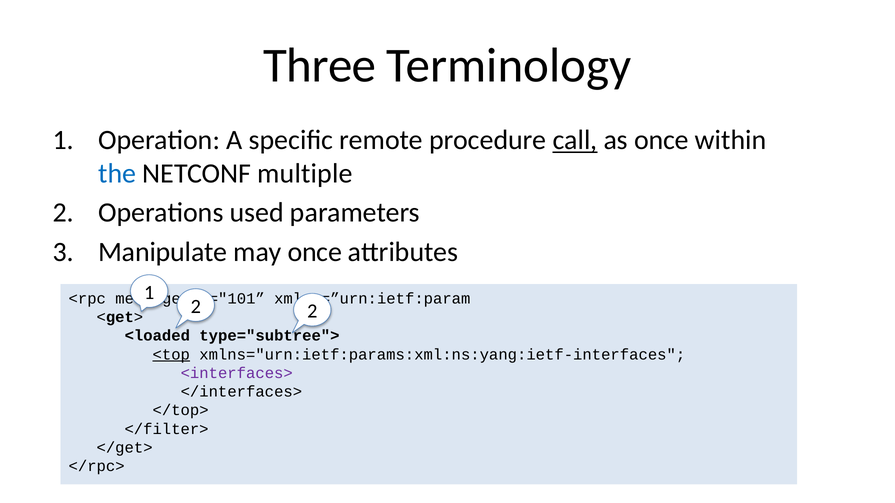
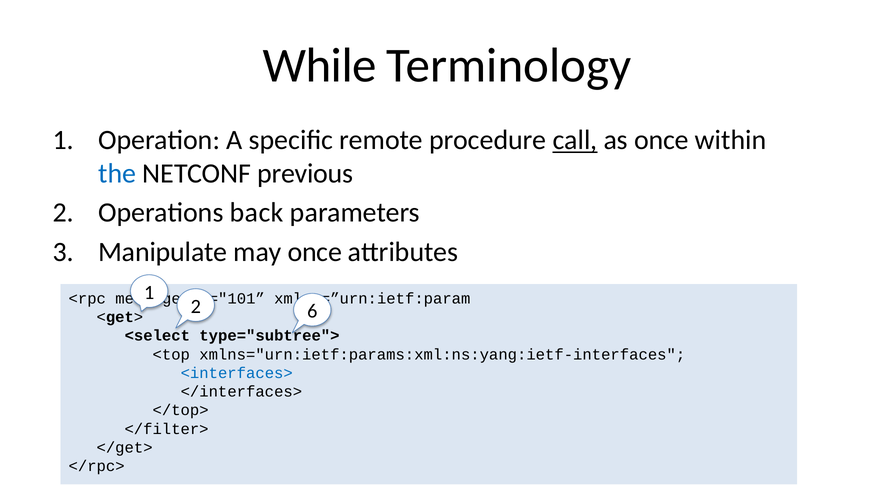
Three: Three -> While (320, 66)
multiple: multiple -> previous (305, 174)
used: used -> back (257, 213)
2: 2 -> 6 (312, 311)
<loaded: <loaded -> <select (157, 336)
<top underline: present -> none (171, 355)
<interfaces> colour: purple -> blue (237, 373)
